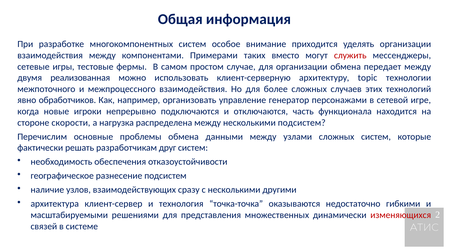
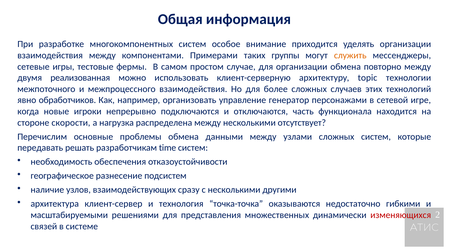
вместо: вместо -> группы (285, 56)
служить colour: red -> orange (350, 56)
передает: передает -> повторно (383, 67)
несколькими подсистем: подсистем -> отсутствует (302, 123)
фактически: фактически -> передавать (40, 148)
друг: друг -> time (168, 148)
